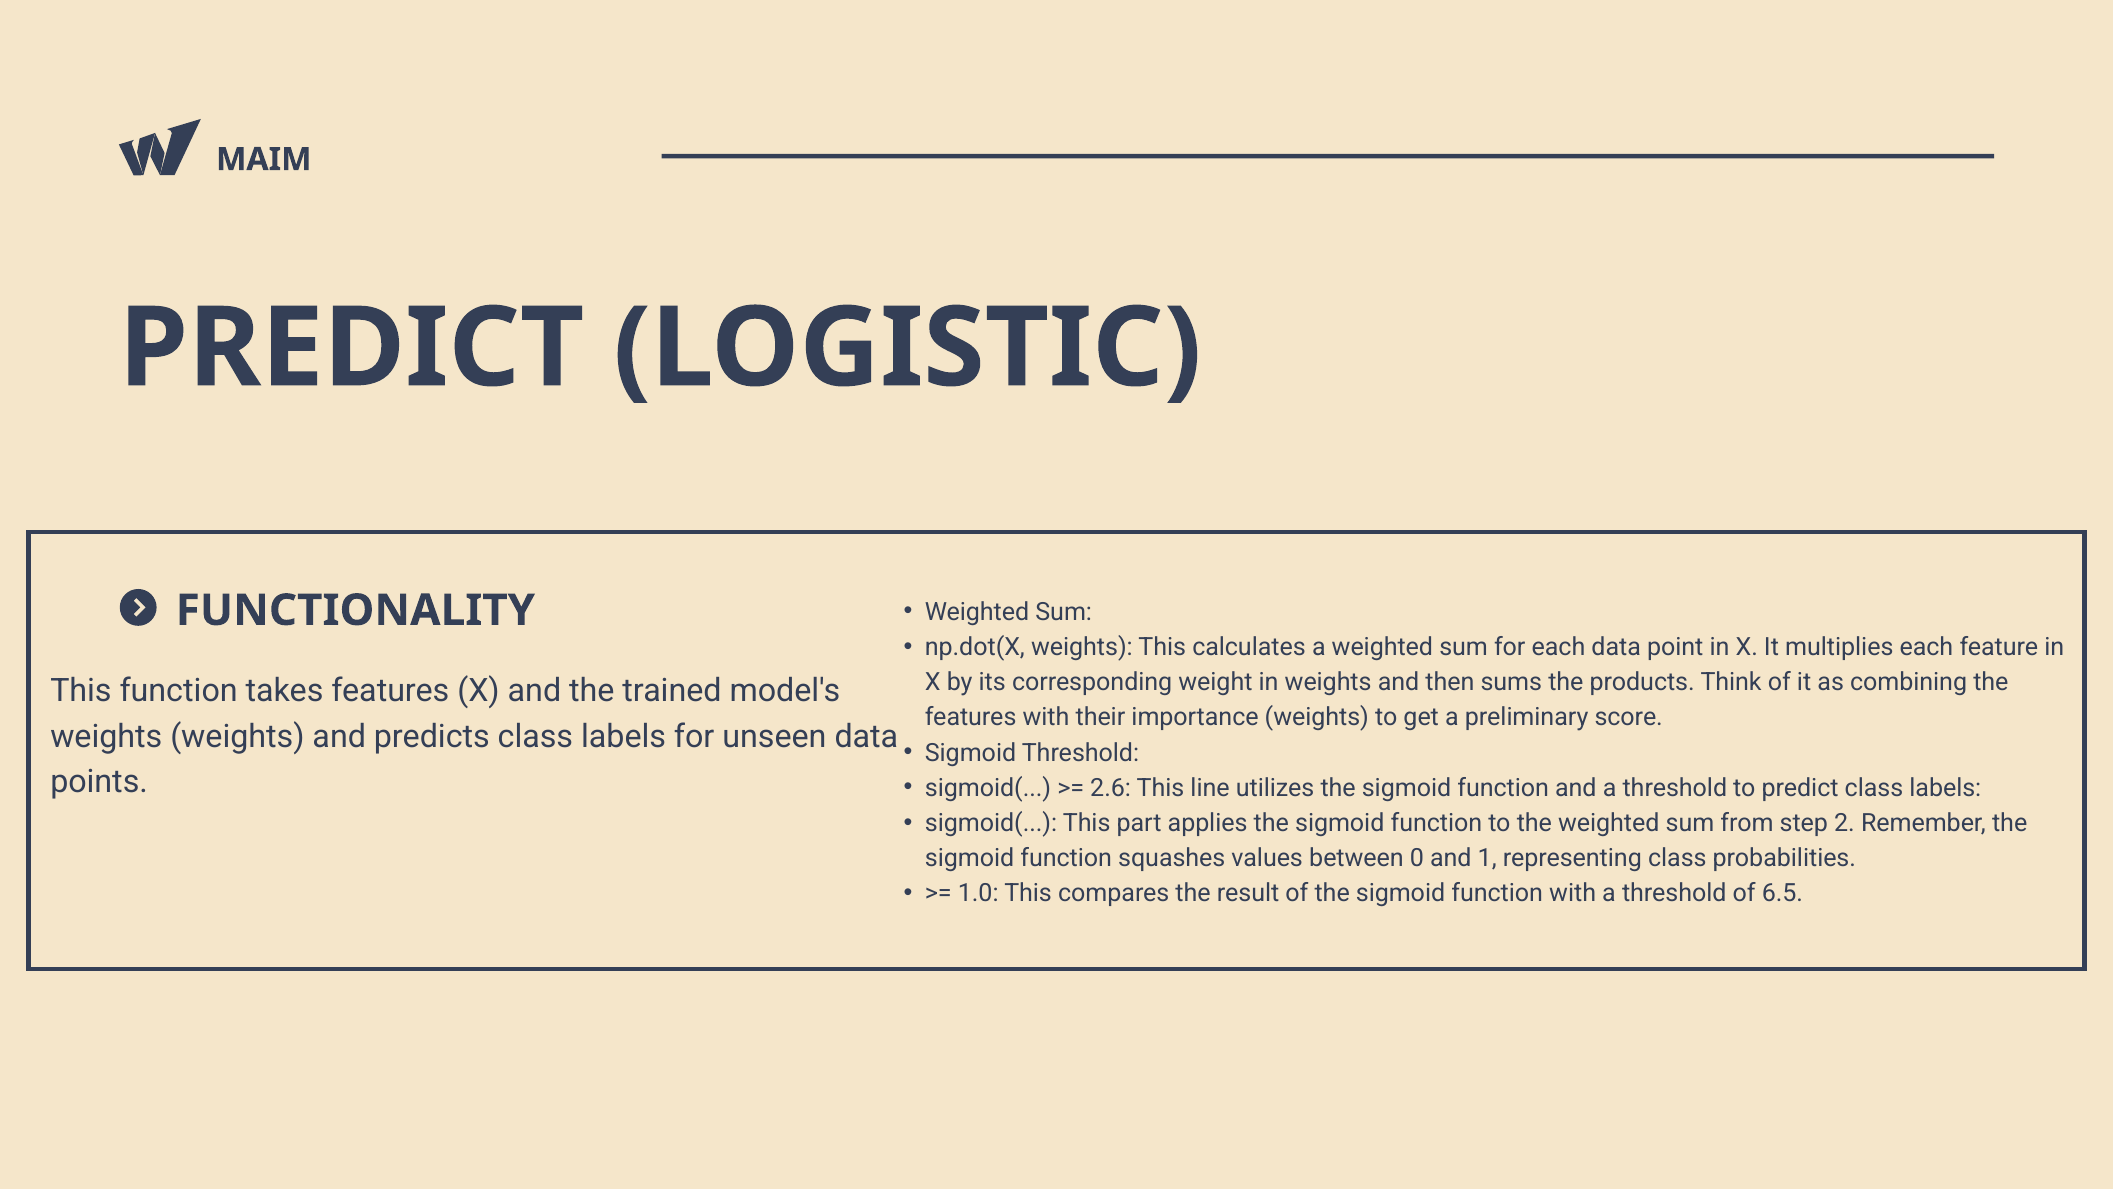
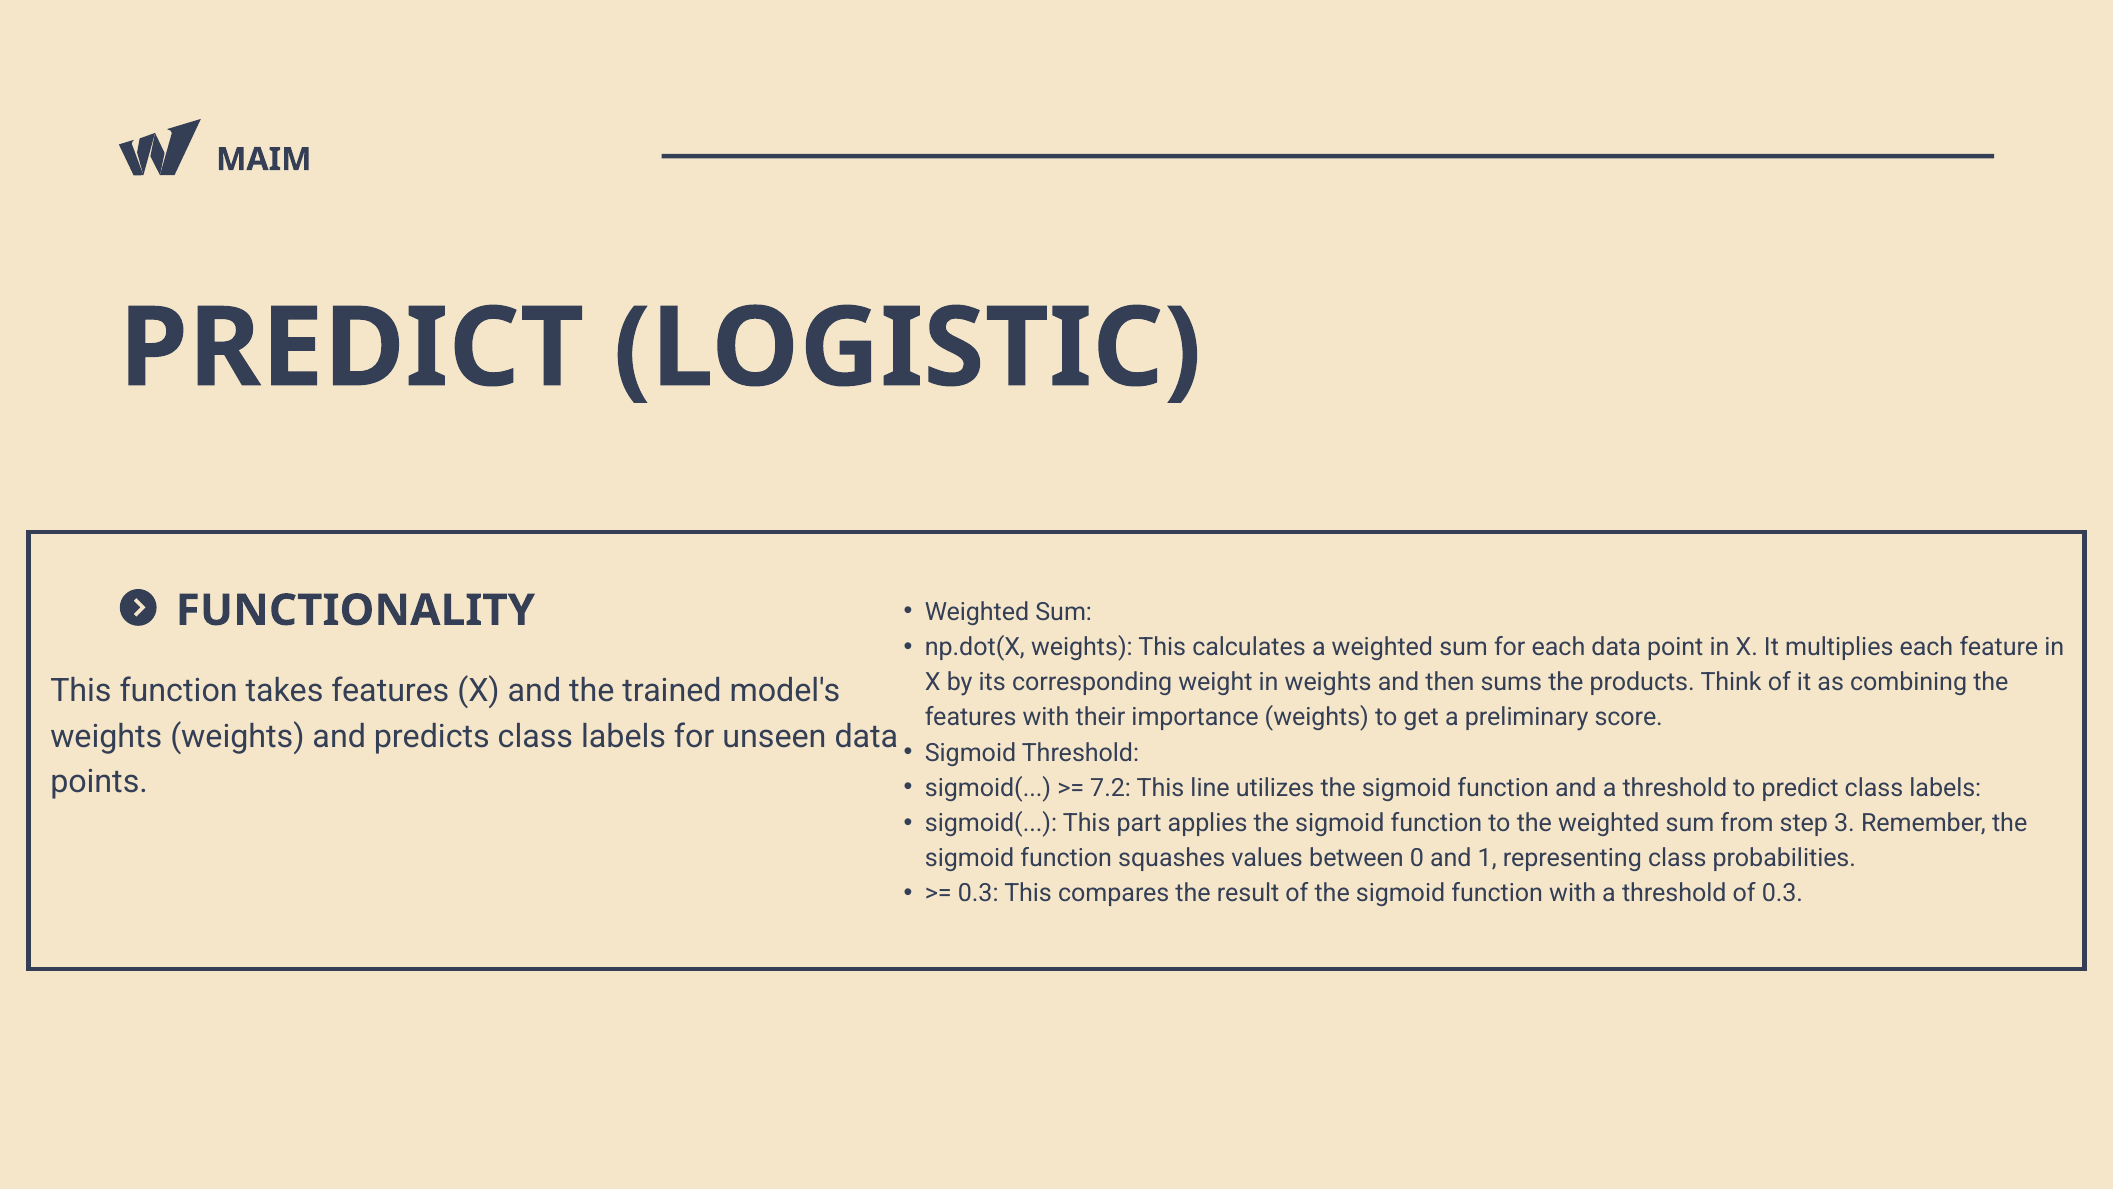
2.6: 2.6 -> 7.2 (1111, 788)
2: 2 -> 3 (1844, 823)
1.0: 1.0 -> 0.3 (978, 893)
of 6.5: 6.5 -> 0.3 (1782, 893)
